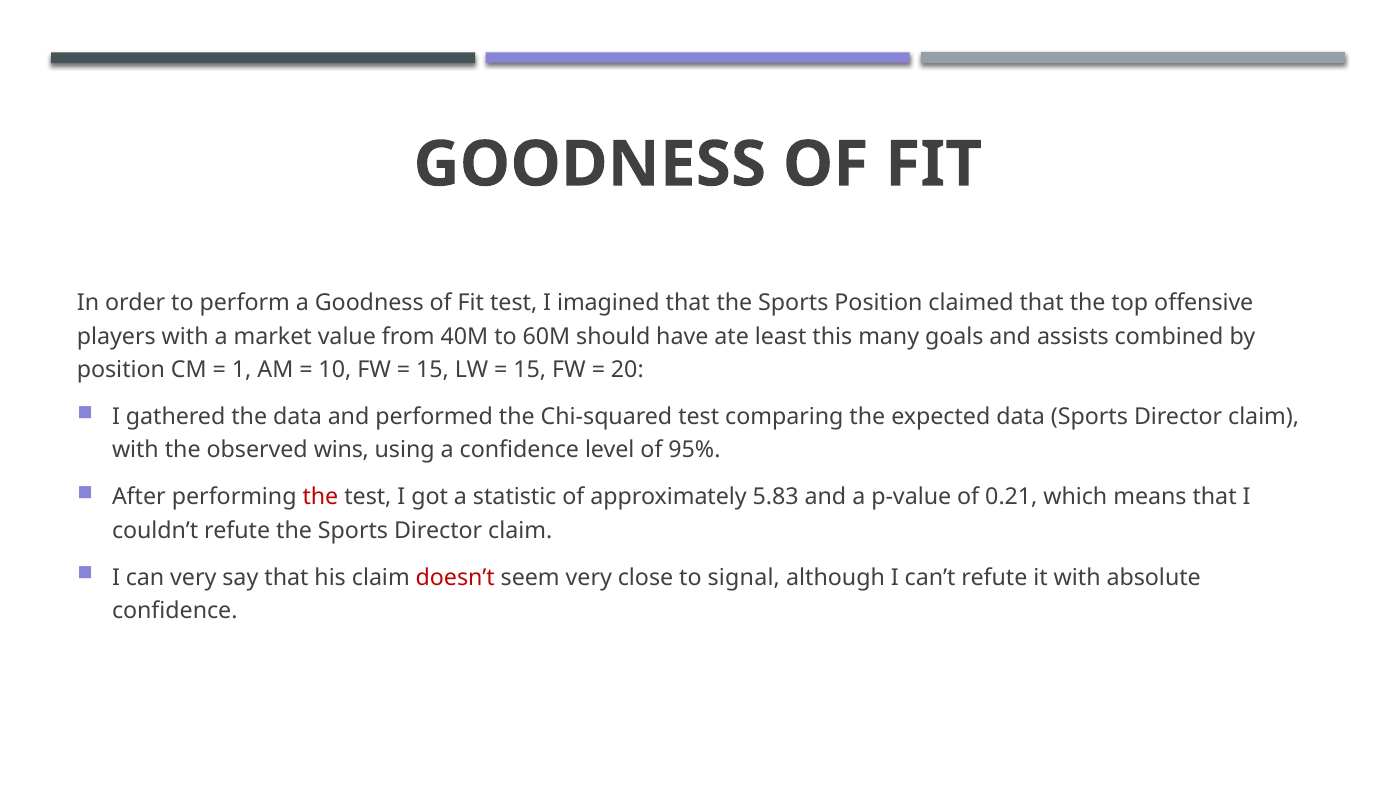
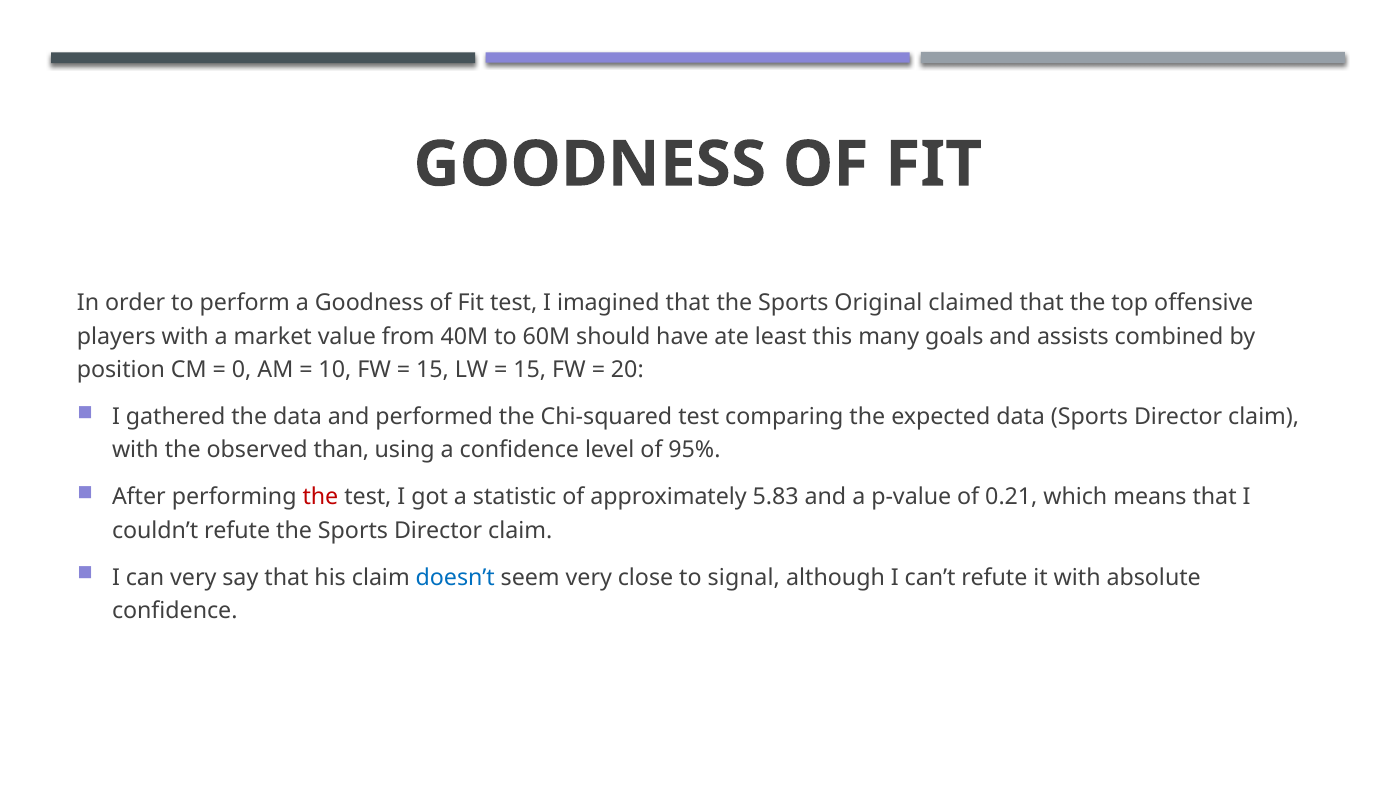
Sports Position: Position -> Original (878, 303)
1: 1 -> 0 (242, 370)
wins: wins -> than (341, 450)
doesn’t colour: red -> blue (455, 578)
